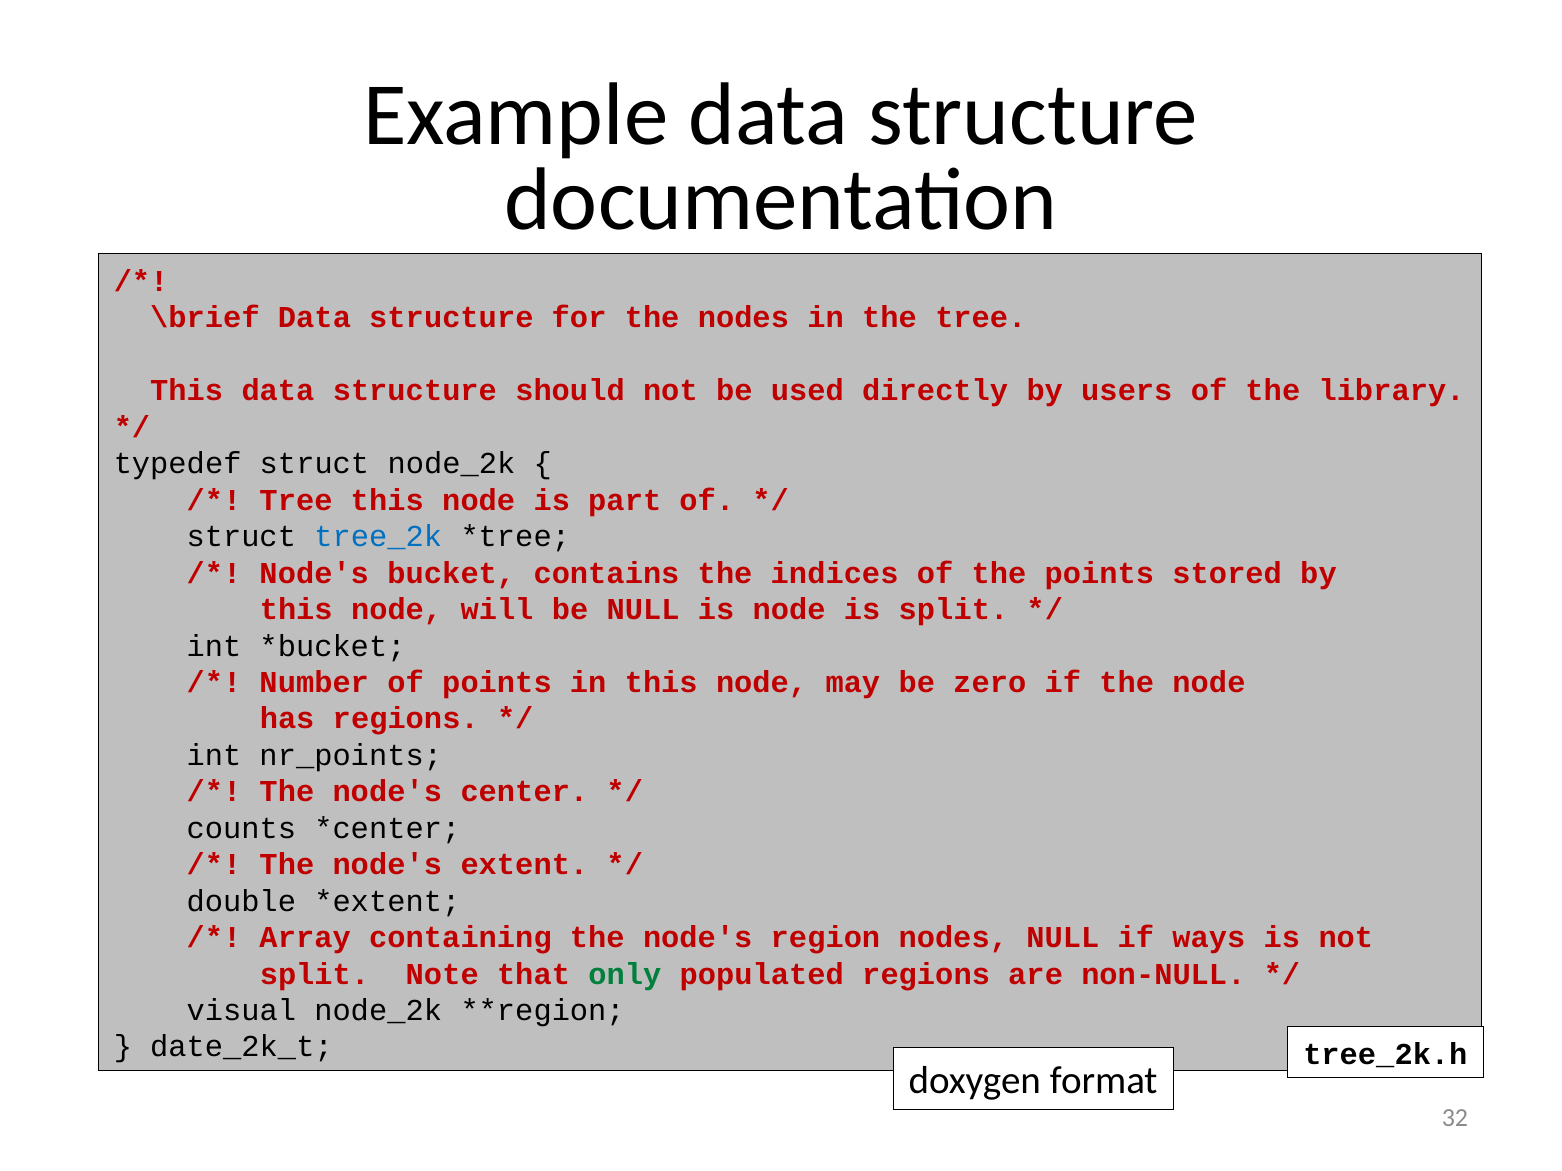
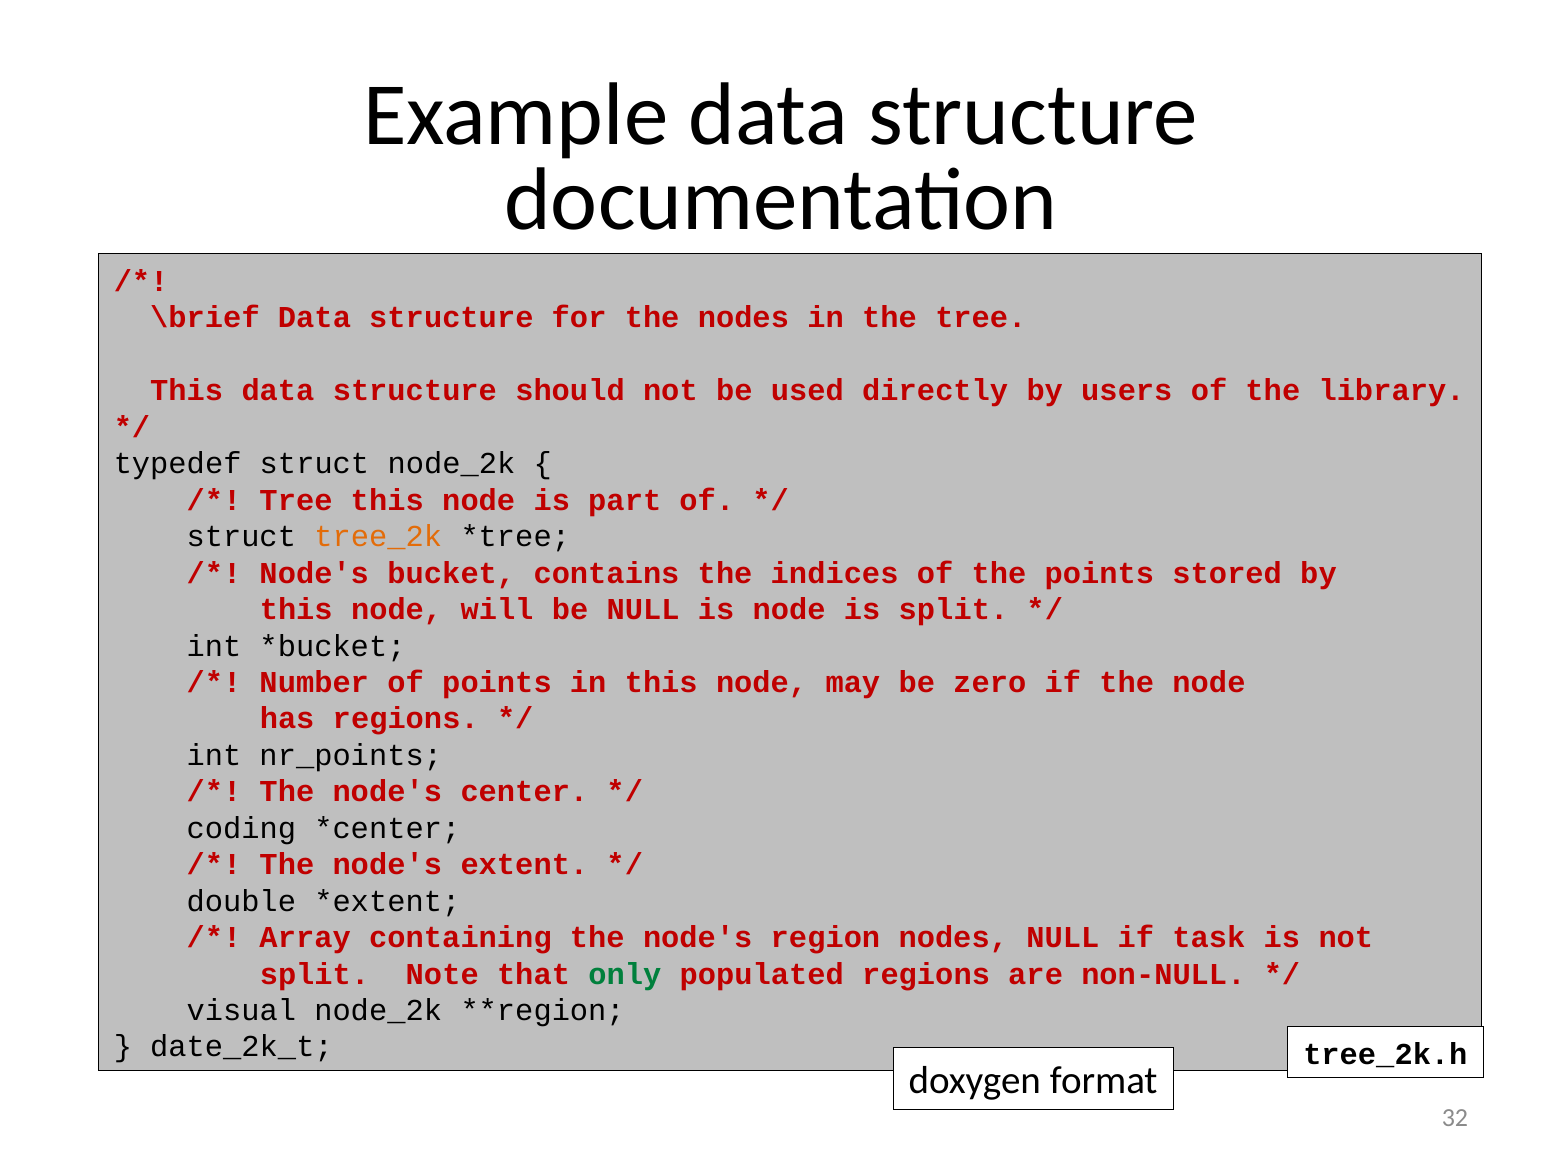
tree_2k colour: blue -> orange (378, 537)
counts: counts -> coding (241, 829)
ways: ways -> task (1209, 938)
